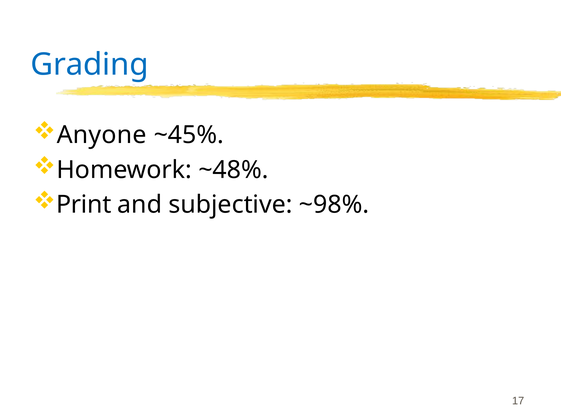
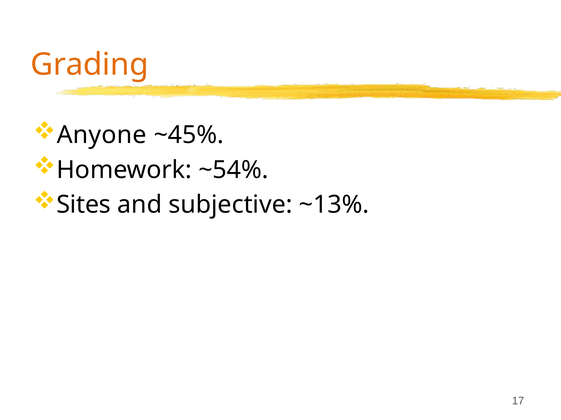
Grading colour: blue -> orange (90, 65)
~48%: ~48% -> ~54% (233, 170)
Print: Print -> Sites (84, 205)
~98%: ~98% -> ~13% (334, 205)
